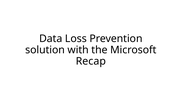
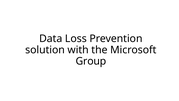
Recap: Recap -> Group (91, 61)
